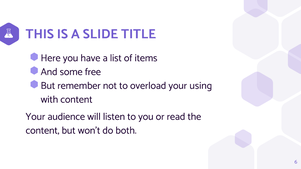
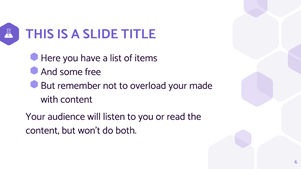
using: using -> made (201, 86)
